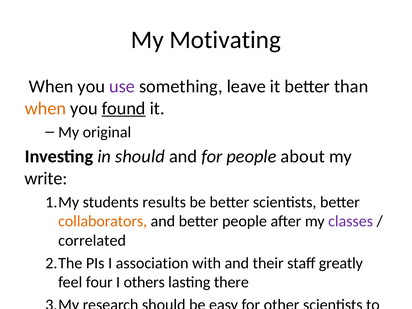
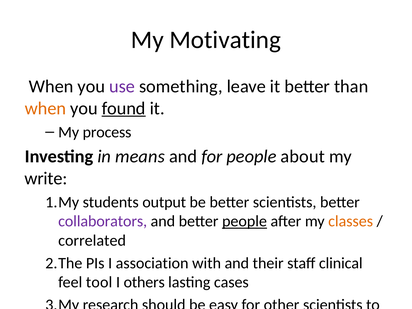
original: original -> process (107, 132)
in should: should -> means (140, 157)
results: results -> output (164, 202)
collaborators colour: orange -> purple (103, 221)
people underline: none -> present (245, 221)
classes colour: purple -> orange (351, 221)
greatly: greatly -> clinical (341, 263)
four: four -> tool (99, 282)
there: there -> cases (231, 282)
